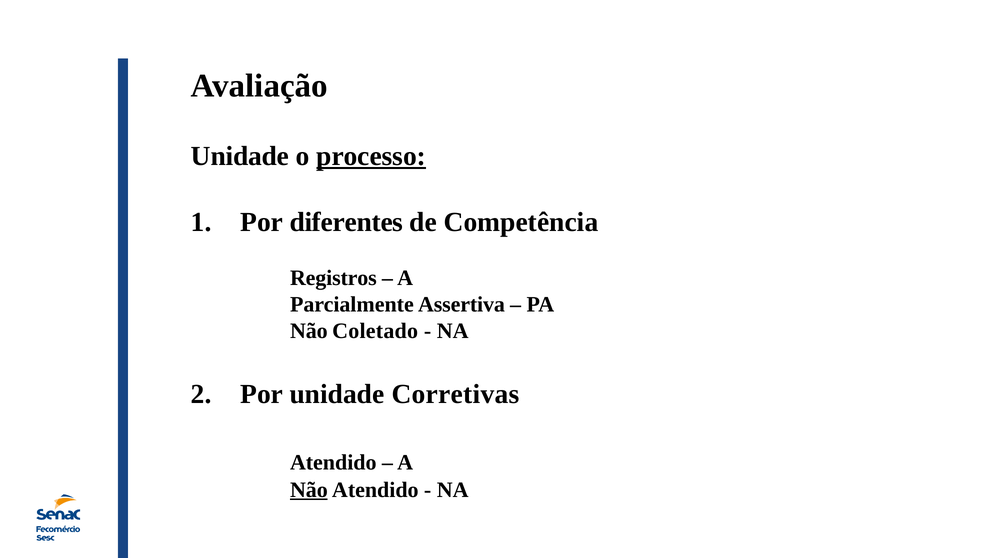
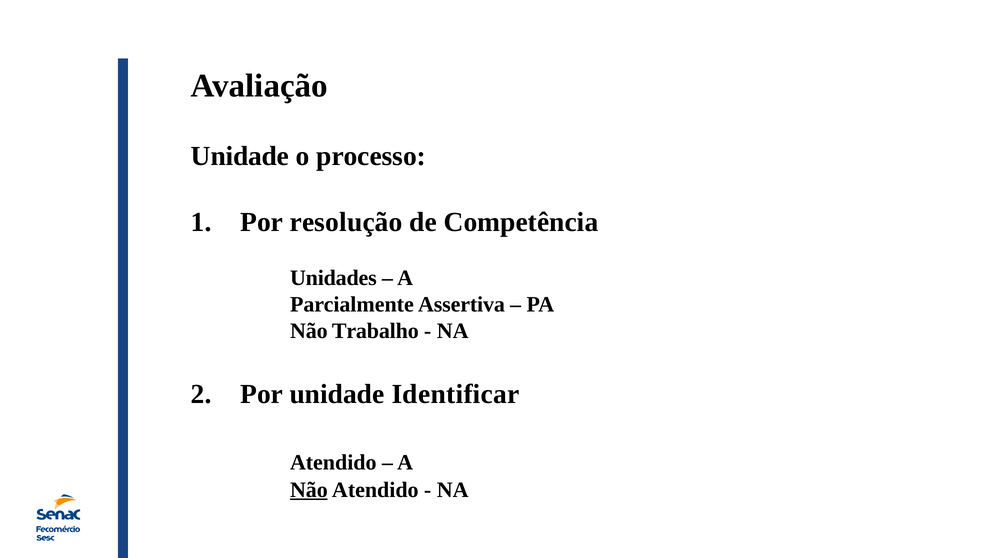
processo underline: present -> none (371, 156)
diferentes: diferentes -> resolução (346, 222)
Registros: Registros -> Unidades (333, 278)
Coletado: Coletado -> Trabalho (375, 331)
Corretivas: Corretivas -> Identificar (456, 394)
